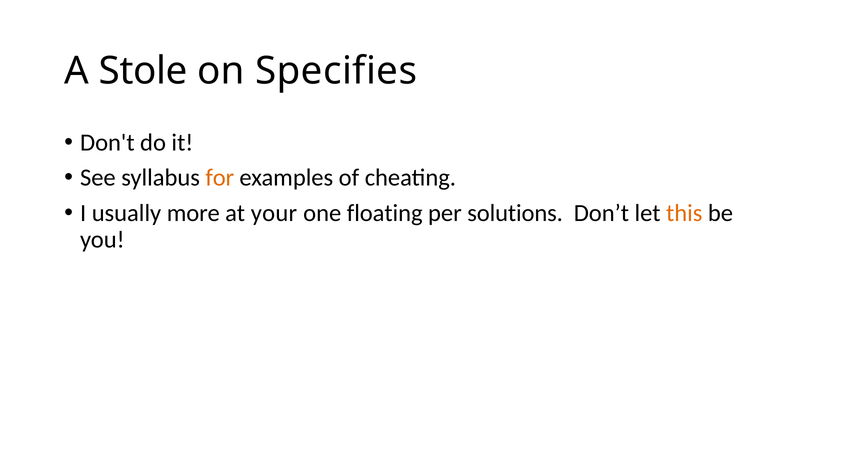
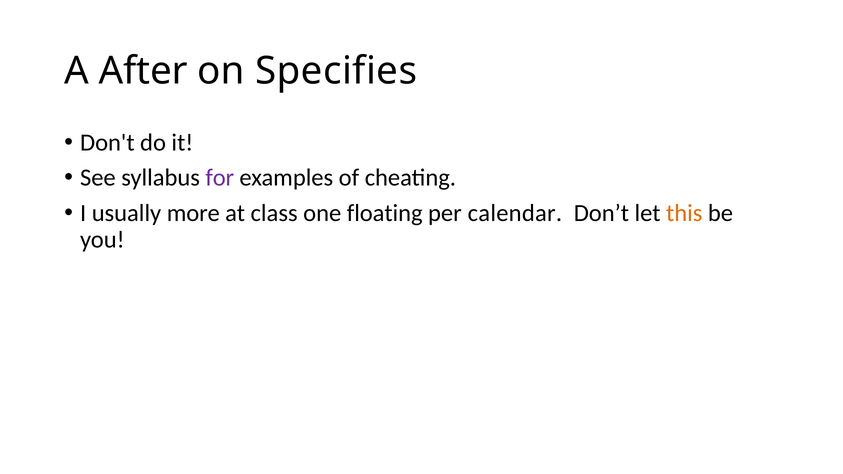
Stole: Stole -> After (143, 71)
for colour: orange -> purple (220, 178)
your: your -> class (274, 213)
solutions: solutions -> calendar (515, 213)
